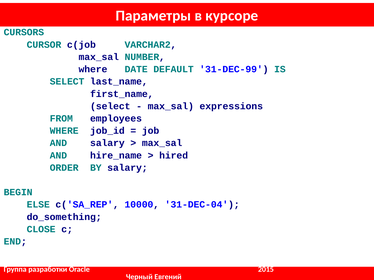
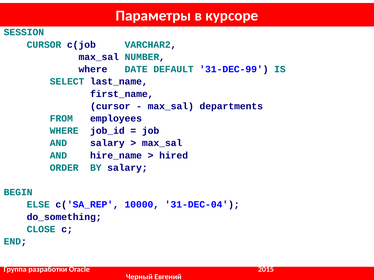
CURSORS: CURSORS -> SESSION (24, 32)
select: select -> cursor (110, 106)
expressions: expressions -> departments (231, 106)
